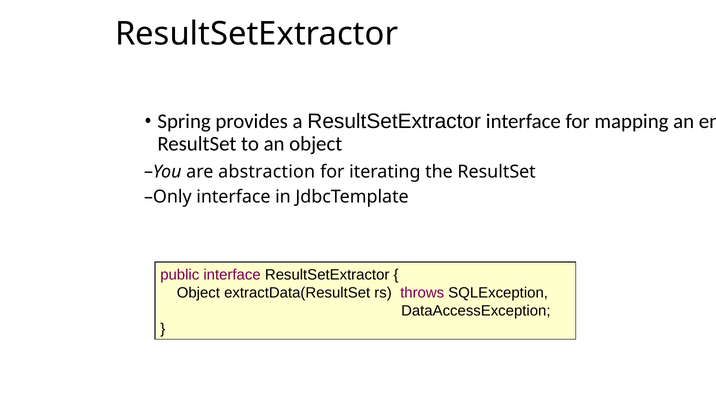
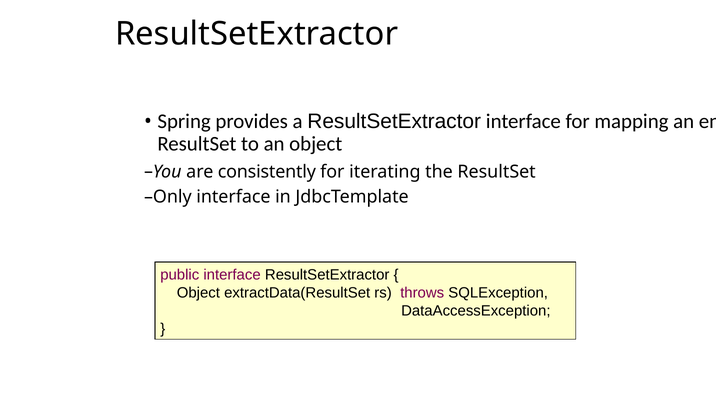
abstraction: abstraction -> consistently (267, 172)
